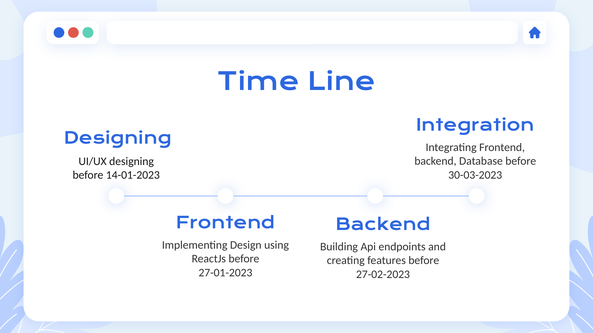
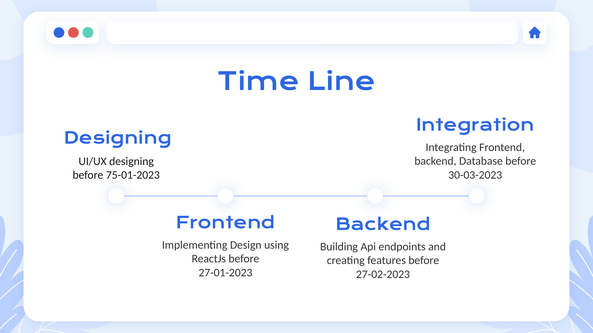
14-01-2023: 14-01-2023 -> 75-01-2023 (133, 175)
